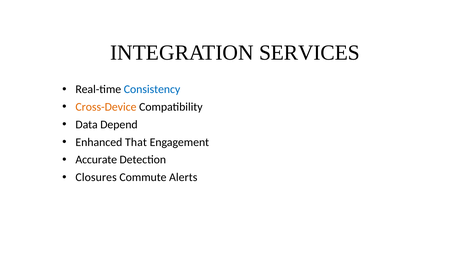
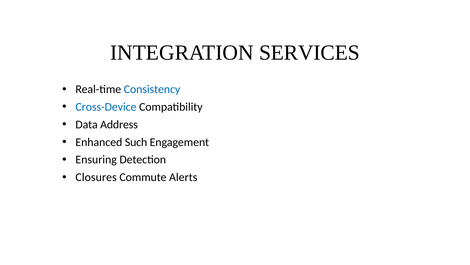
Cross-Device colour: orange -> blue (106, 107)
Depend: Depend -> Address (119, 124)
That: That -> Such (136, 142)
Accurate: Accurate -> Ensuring (96, 159)
